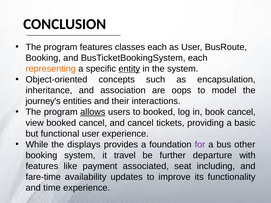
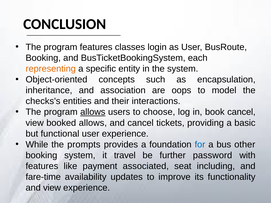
classes each: each -> login (157, 47)
entity underline: present -> none (129, 69)
journey's: journey's -> checks's (43, 101)
to booked: booked -> choose (159, 112)
booked cancel: cancel -> allows (93, 123)
displays: displays -> prompts (84, 145)
for colour: purple -> blue (200, 145)
departure: departure -> password (213, 156)
and time: time -> view (52, 188)
